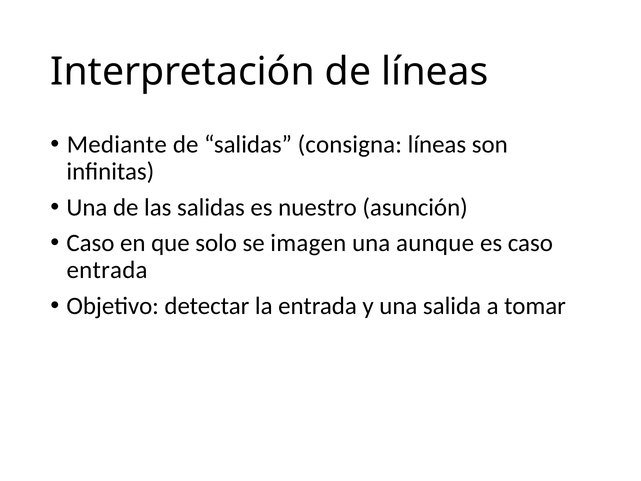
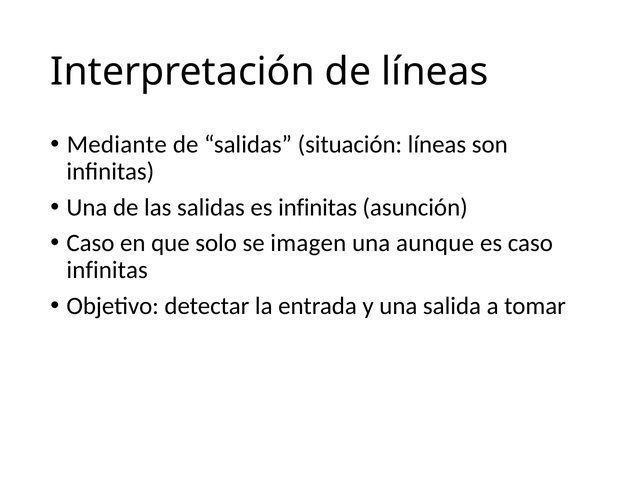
consigna: consigna -> situación (350, 145)
es nuestro: nuestro -> infinitas (318, 207)
entrada: entrada -> infinitas (107, 270)
